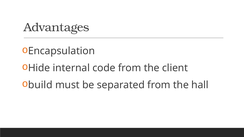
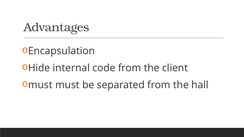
build: build -> must (40, 85)
